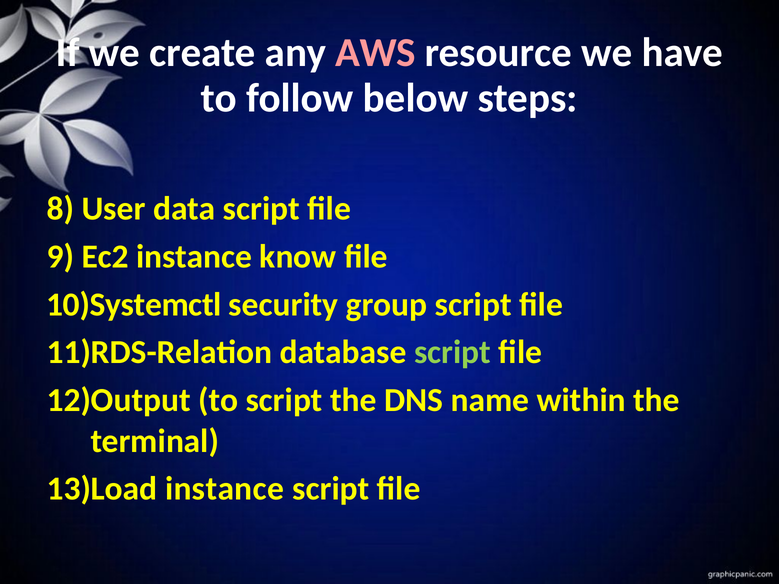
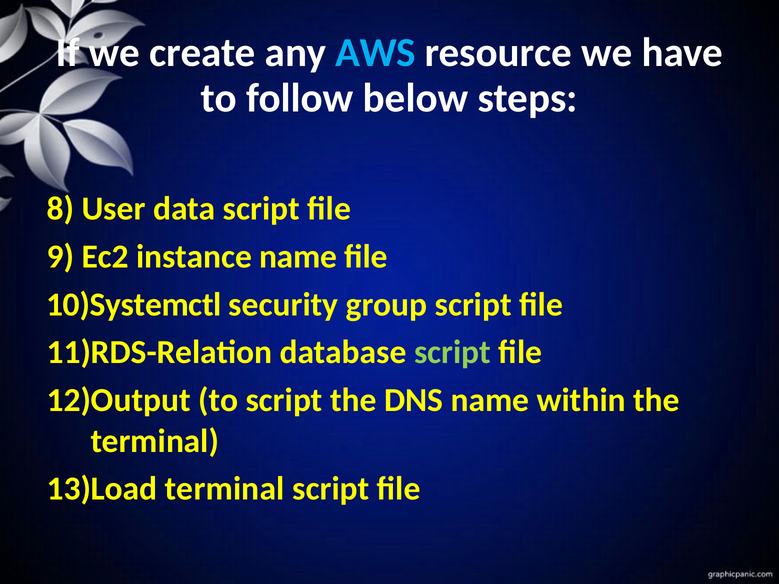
AWS colour: pink -> light blue (376, 53)
instance know: know -> name (298, 257)
13)Load instance: instance -> terminal (225, 489)
